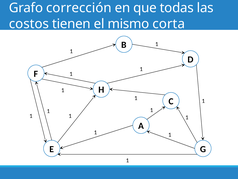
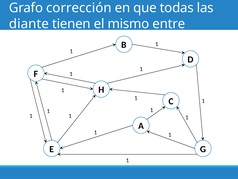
costos: costos -> diante (29, 24)
corta: corta -> entre (169, 24)
